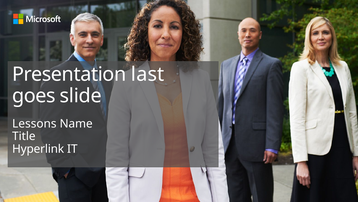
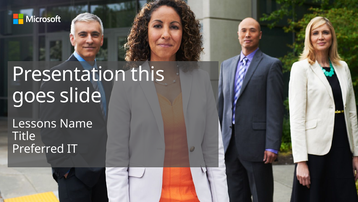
last: last -> this (148, 74)
Hyperlink: Hyperlink -> Preferred (38, 149)
